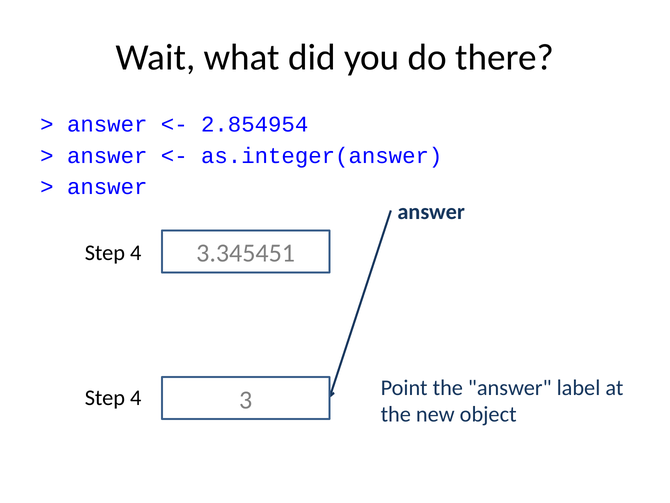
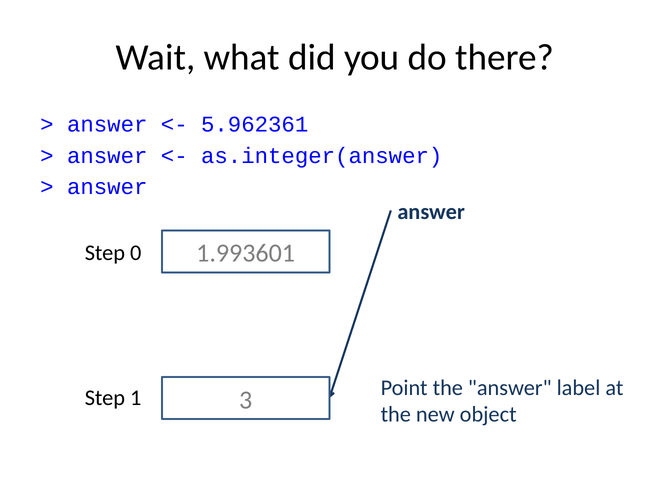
2.854954: 2.854954 -> 5.962361 (255, 124)
3.345451: 3.345451 -> 1.993601 (246, 253)
4: 4 -> 0 (136, 252)
4: 4 -> 1 (136, 398)
